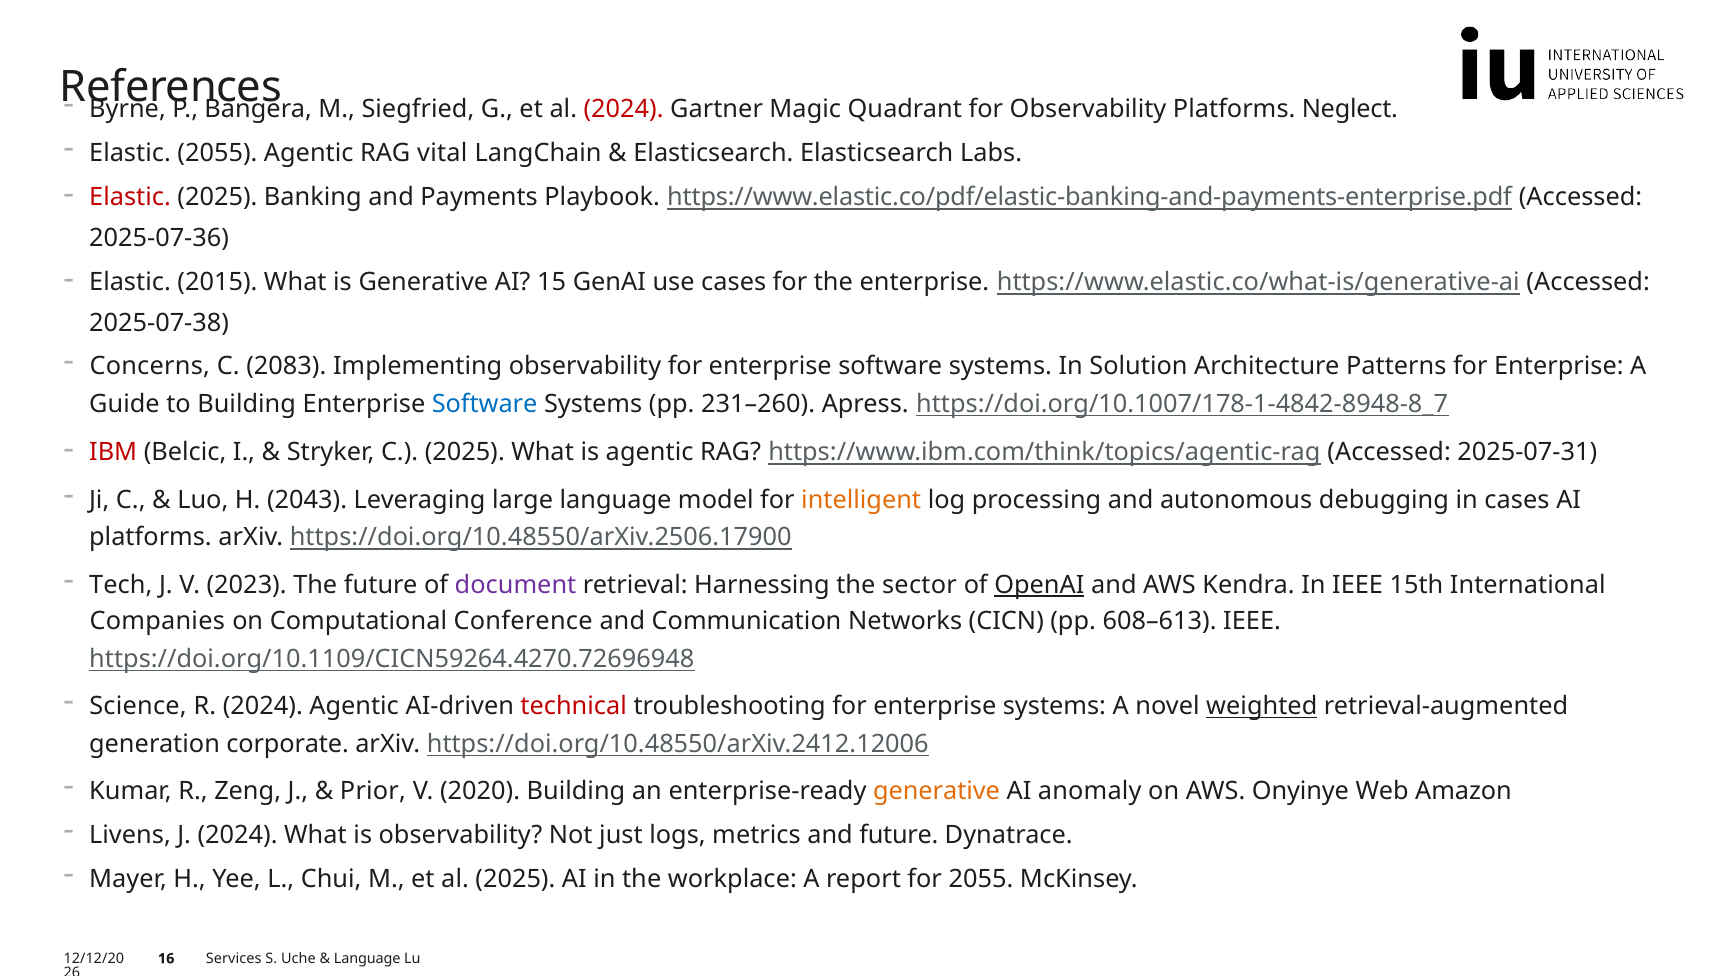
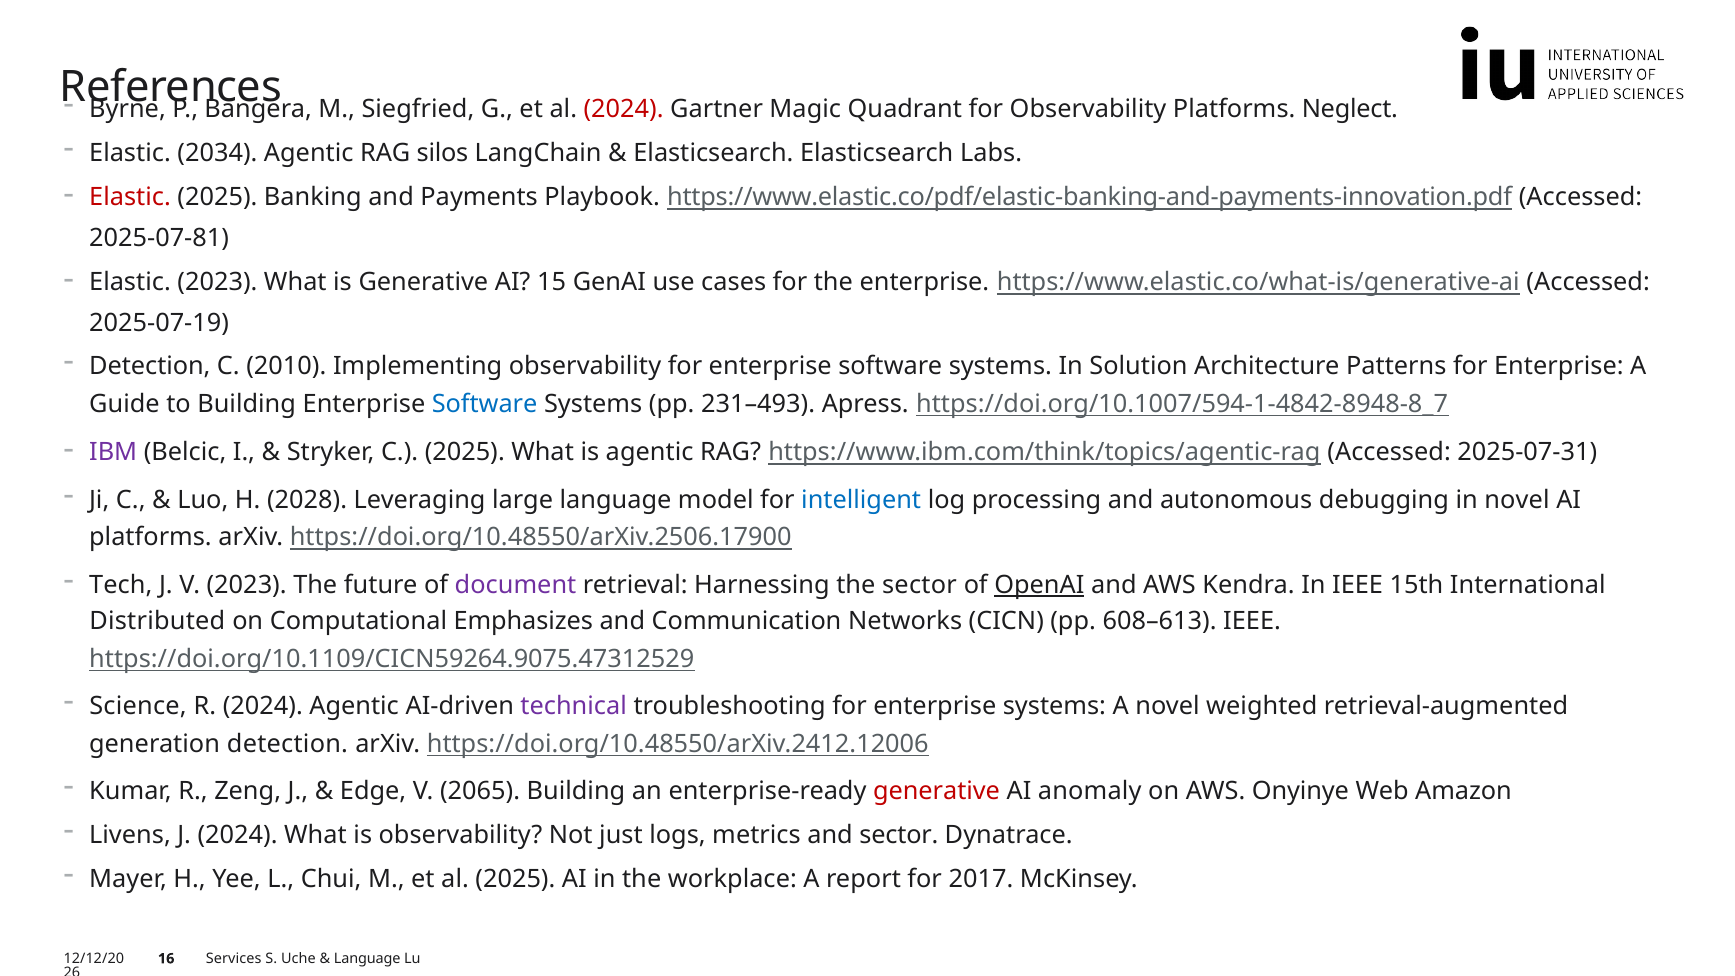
Elastic 2055: 2055 -> 2034 (217, 153)
vital: vital -> silos (443, 153)
https://www.elastic.co/pdf/elastic-banking-and-payments-enterprise.pdf: https://www.elastic.co/pdf/elastic-banking-and-payments-enterprise.pdf -> https://www.elastic.co/pdf/elastic-banking-and-payments-innovation.pdf (1090, 197)
2025-07-36: 2025-07-36 -> 2025-07-81 (159, 238)
Elastic 2015: 2015 -> 2023 (217, 282)
2025-07-38: 2025-07-38 -> 2025-07-19 (159, 323)
Concerns: Concerns -> Detection (150, 366)
2083: 2083 -> 2010 (286, 366)
231–260: 231–260 -> 231–493 (758, 404)
https://doi.org/10.1007/178-1-4842-8948-8_7: https://doi.org/10.1007/178-1-4842-8948-8_7 -> https://doi.org/10.1007/594-1-4842-8948-8_7 (1182, 404)
IBM colour: red -> purple (113, 452)
2043: 2043 -> 2028 (307, 500)
intelligent colour: orange -> blue (861, 500)
in cases: cases -> novel (1517, 500)
Companies: Companies -> Distributed (157, 621)
Conference: Conference -> Emphasizes (523, 621)
https://doi.org/10.1109/CICN59264.4270.72696948: https://doi.org/10.1109/CICN59264.4270.72696948 -> https://doi.org/10.1109/CICN59264.9075.47312529 (392, 659)
technical colour: red -> purple (574, 706)
weighted underline: present -> none (1262, 706)
generation corporate: corporate -> detection (287, 744)
Prior: Prior -> Edge (373, 791)
2020: 2020 -> 2065 (480, 791)
generative colour: orange -> red (937, 791)
and future: future -> sector (899, 835)
for 2055: 2055 -> 2017 (981, 879)
